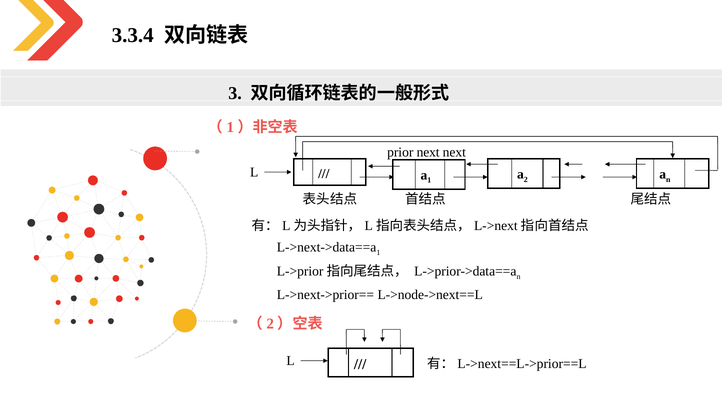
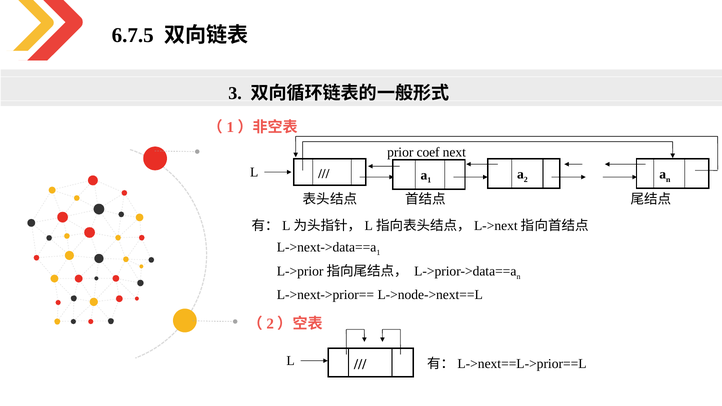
3.3.4: 3.3.4 -> 6.7.5 (133, 35)
prior next: next -> coef (428, 152)
